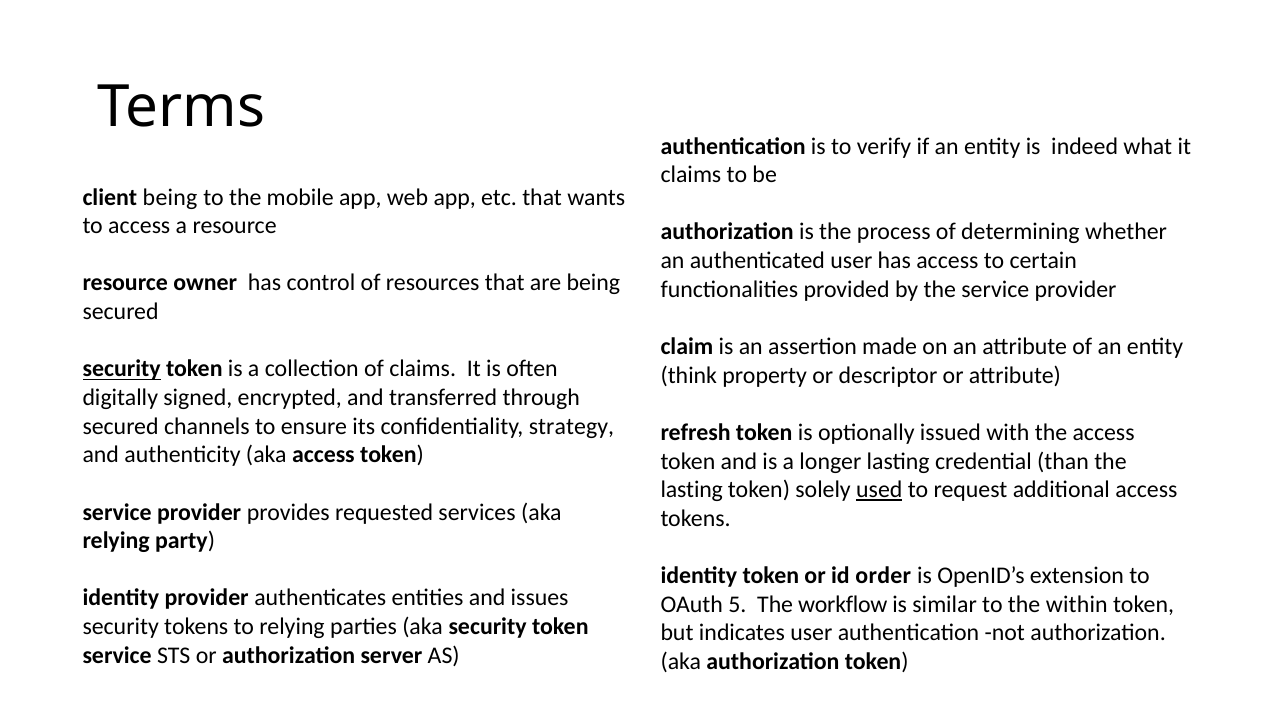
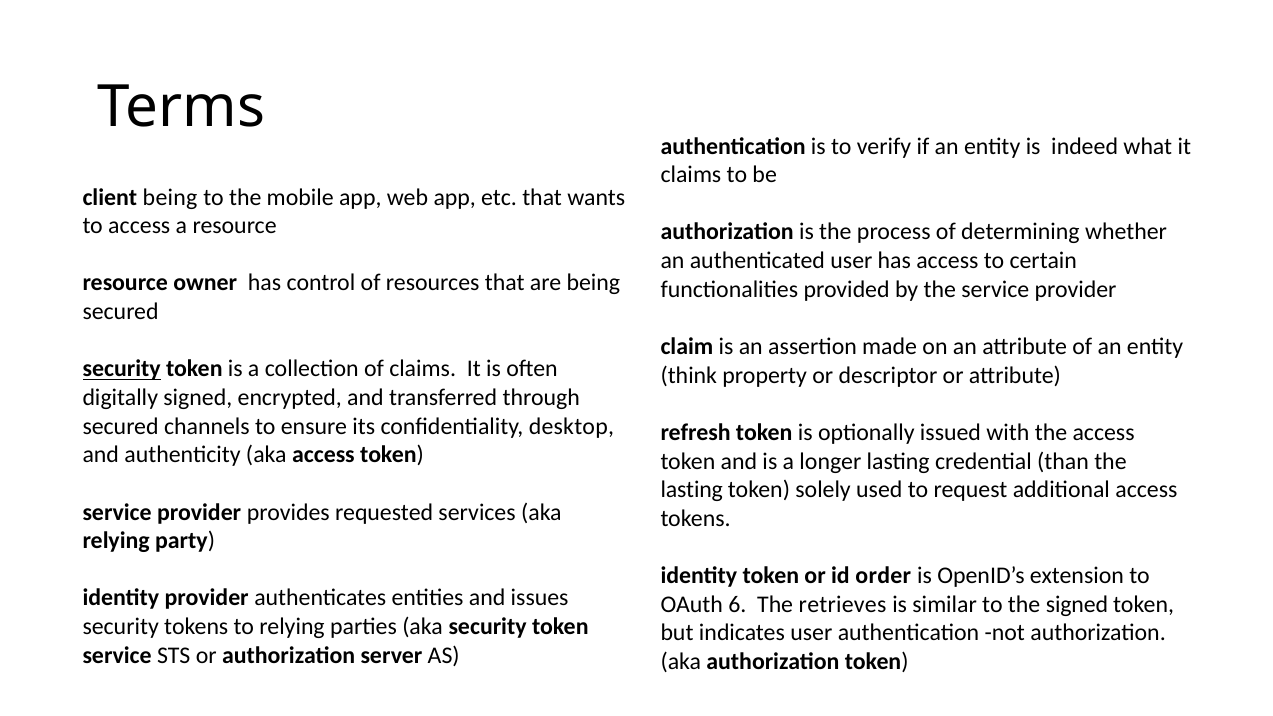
strategy: strategy -> desktop (571, 426)
used underline: present -> none (879, 490)
5: 5 -> 6 (737, 604)
workflow: workflow -> retrieves (843, 604)
the within: within -> signed (1077, 604)
